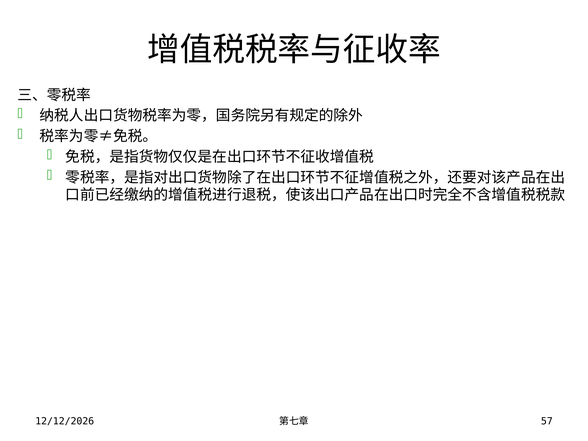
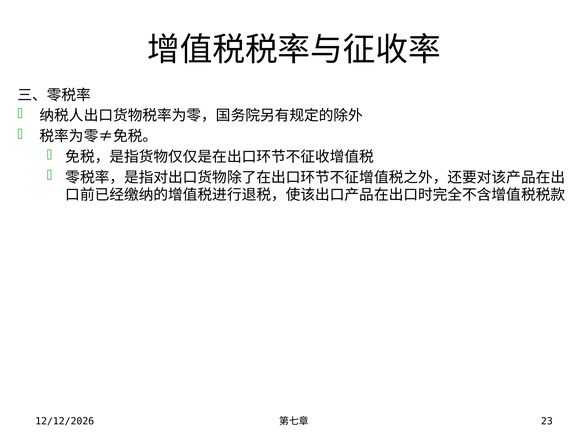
57: 57 -> 23 (547, 421)
